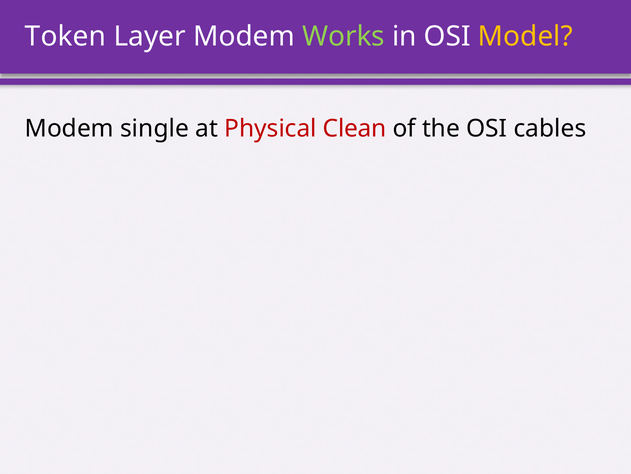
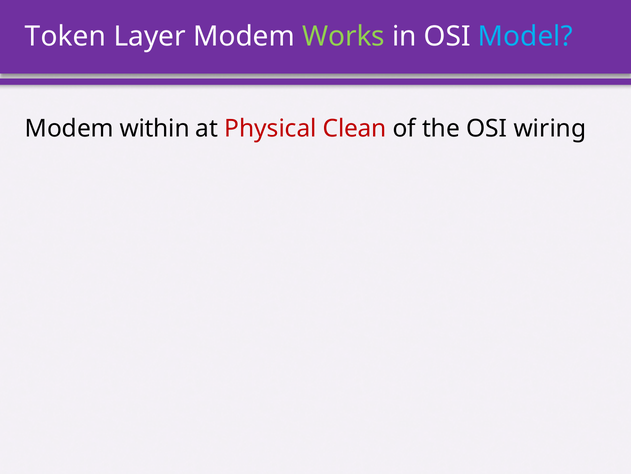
Model colour: yellow -> light blue (525, 37)
single: single -> within (155, 128)
cables: cables -> wiring (550, 128)
